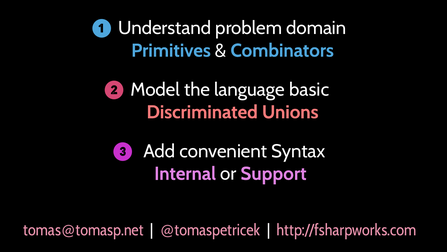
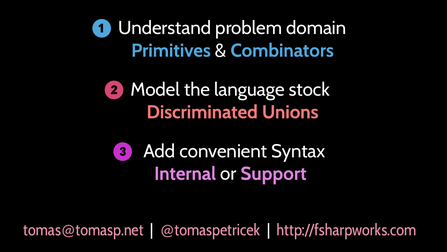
basic: basic -> stock (309, 90)
